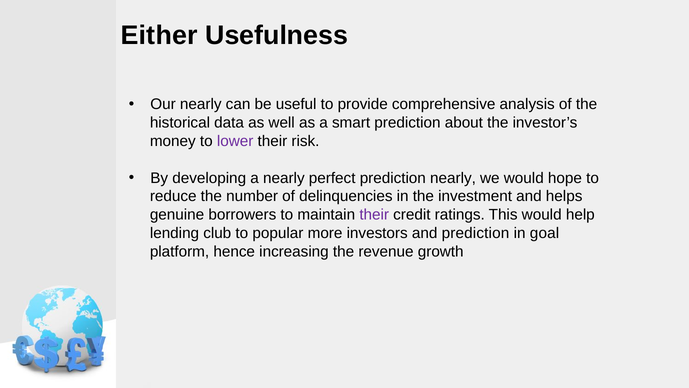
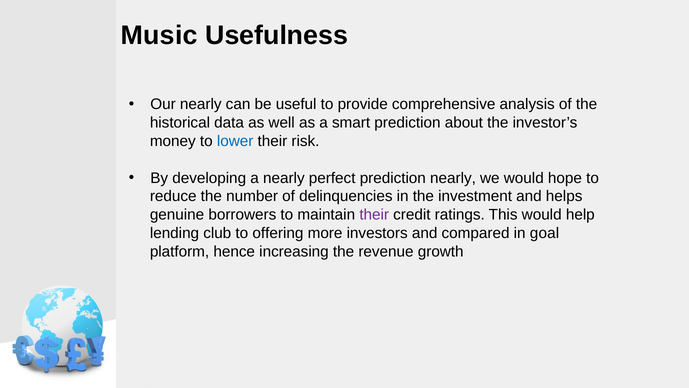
Either: Either -> Music (159, 35)
lower colour: purple -> blue (235, 141)
popular: popular -> offering (278, 233)
and prediction: prediction -> compared (476, 233)
